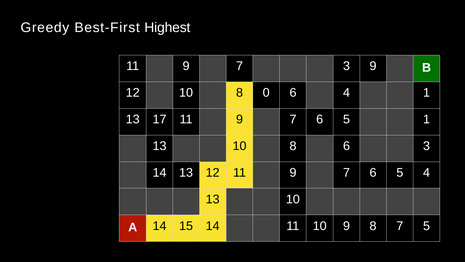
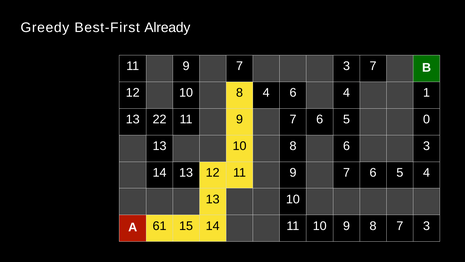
Highest: Highest -> Already (167, 28)
3 9: 9 -> 7 (373, 66)
8 0: 0 -> 4 (266, 93)
17: 17 -> 22 (160, 119)
5 1: 1 -> 0 (426, 119)
A 14: 14 -> 61 (160, 226)
8 7 5: 5 -> 3 (426, 226)
